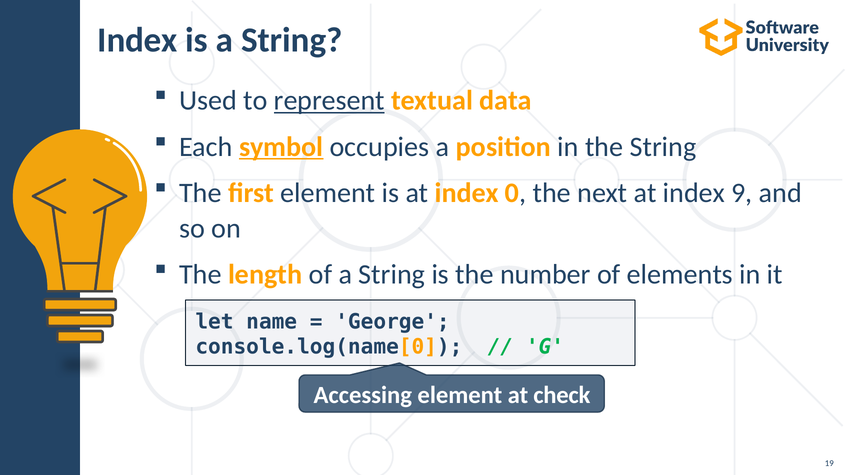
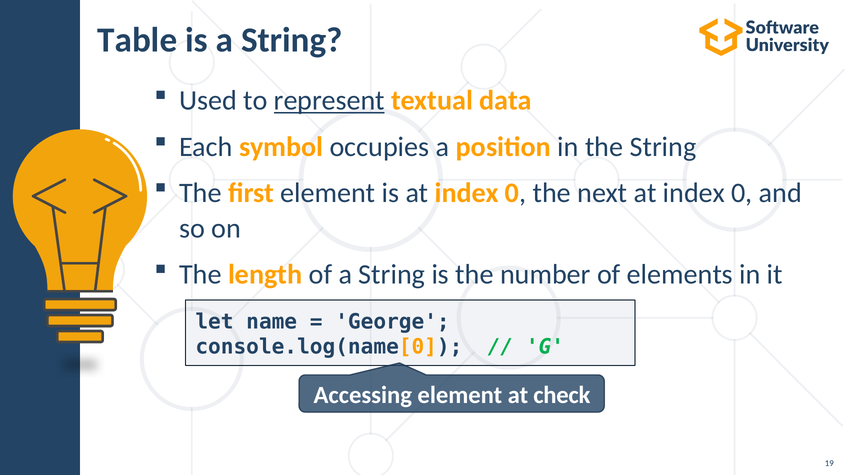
Index: Index -> Table (137, 40)
symbol underline: present -> none (281, 147)
next at index 9: 9 -> 0 (742, 193)
